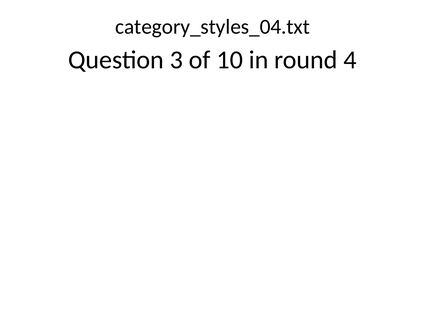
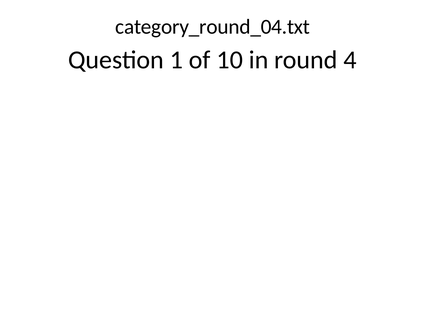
category_styles_04.txt: category_styles_04.txt -> category_round_04.txt (213, 27)
3: 3 -> 1 (176, 60)
